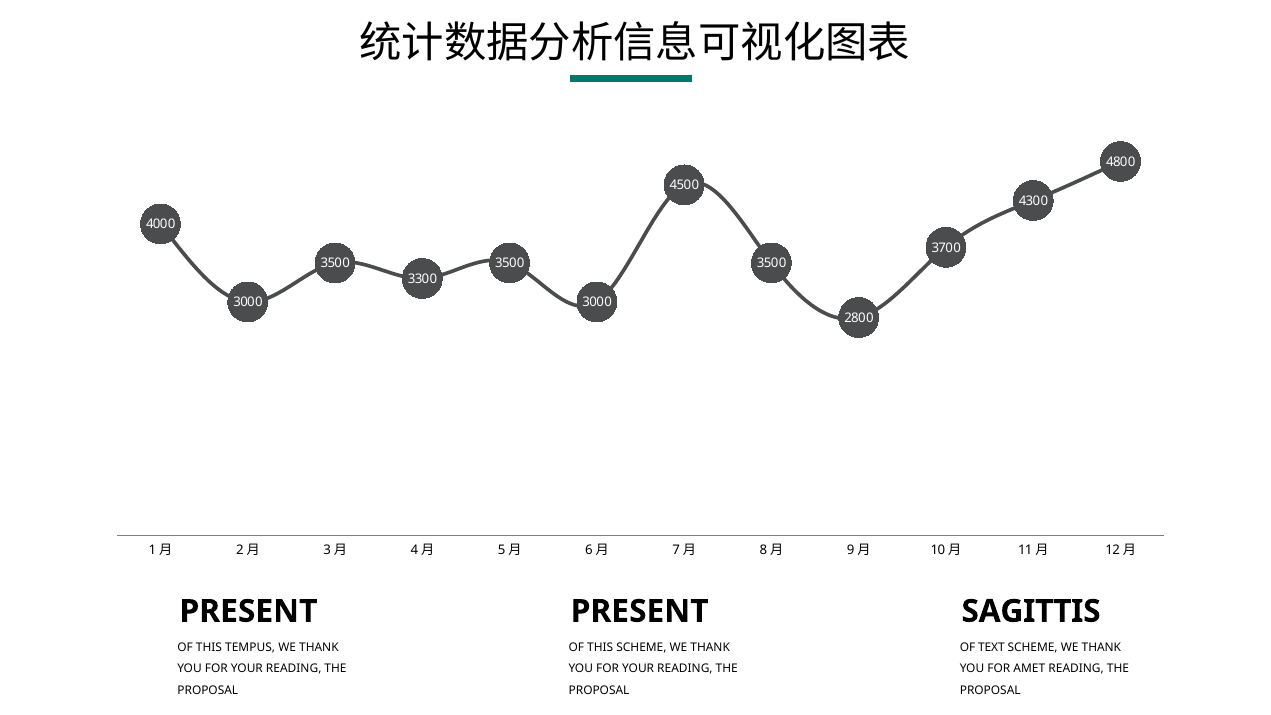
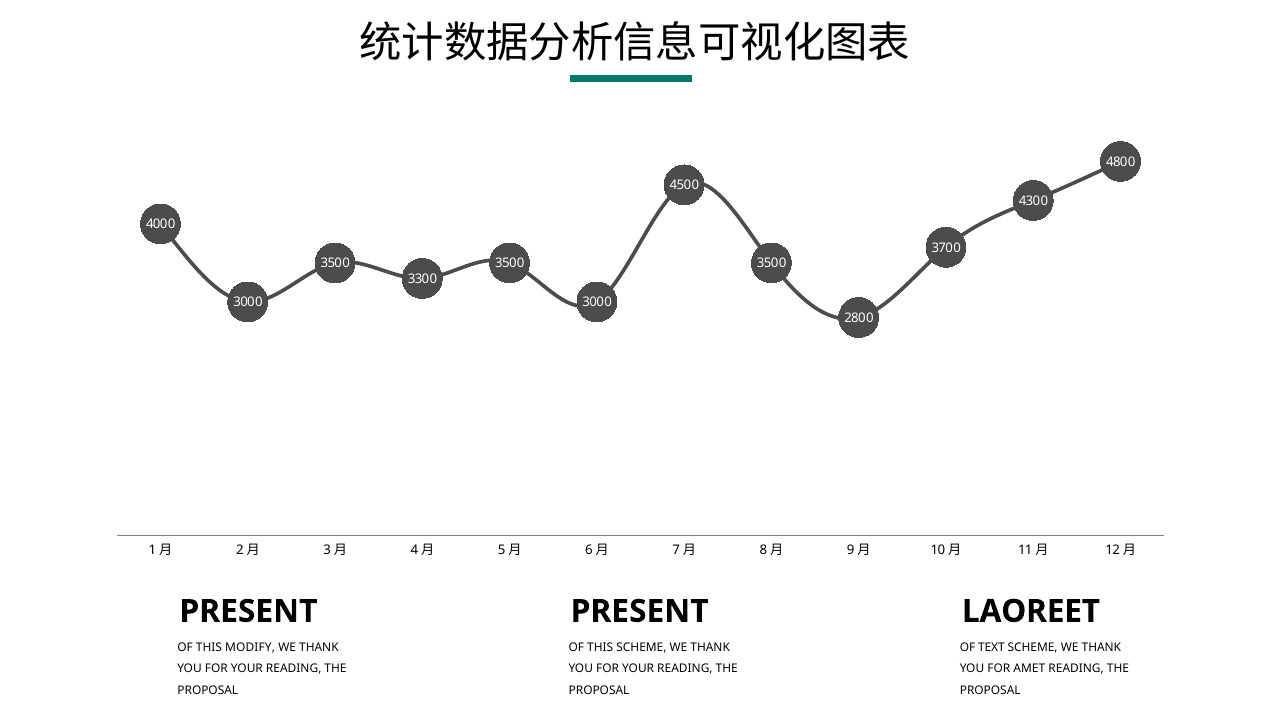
SAGITTIS: SAGITTIS -> LAOREET (1031, 611)
TEMPUS: TEMPUS -> MODIFY (250, 647)
